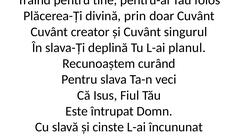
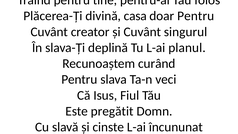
divină prin: prin -> casa (135, 16)
doar Cuvânt: Cuvânt -> Pentru (196, 16)
întrupat: întrupat -> pregătit (112, 111)
